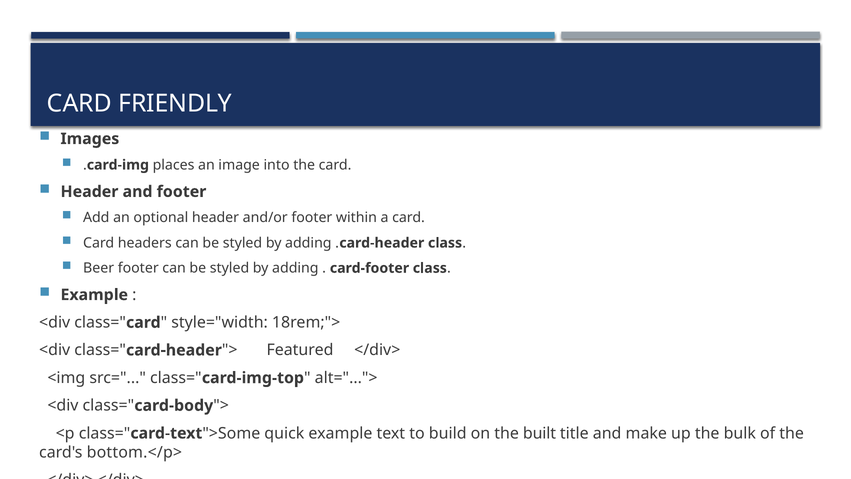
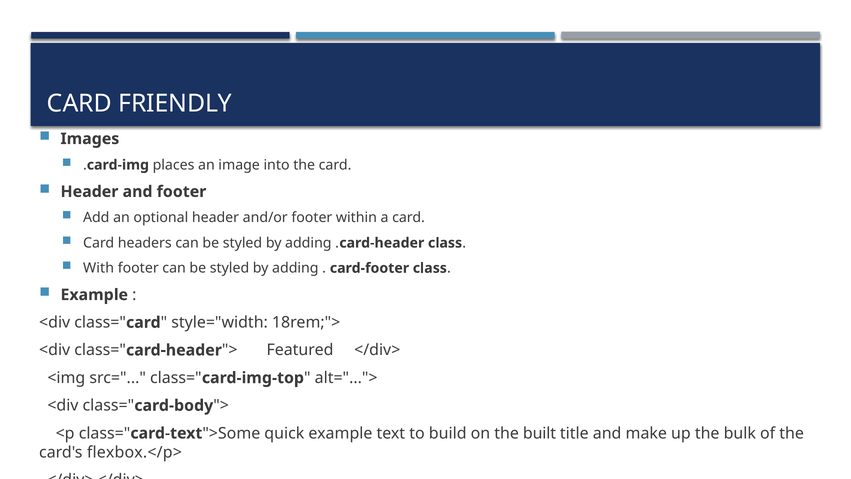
Beer: Beer -> With (99, 268)
bottom.</p>: bottom.</p> -> flexbox.</p> (134, 452)
